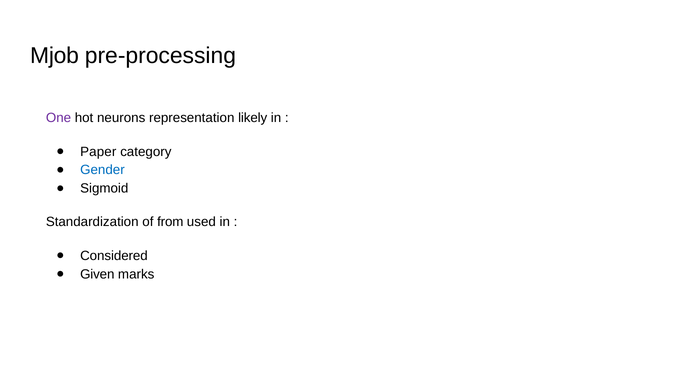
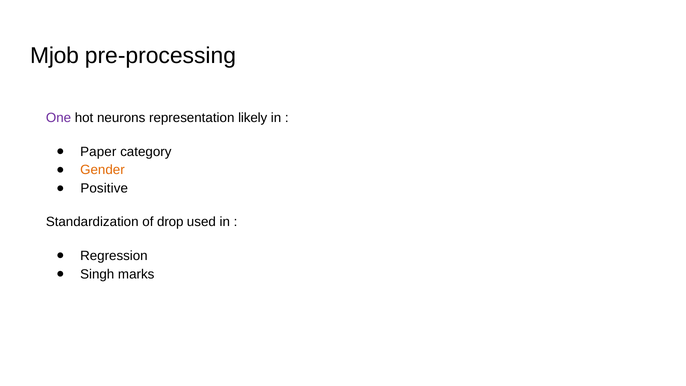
Gender colour: blue -> orange (102, 170)
Sigmoid: Sigmoid -> Positive (104, 188)
from: from -> drop (170, 222)
Considered: Considered -> Regression (114, 256)
Given: Given -> Singh (97, 274)
